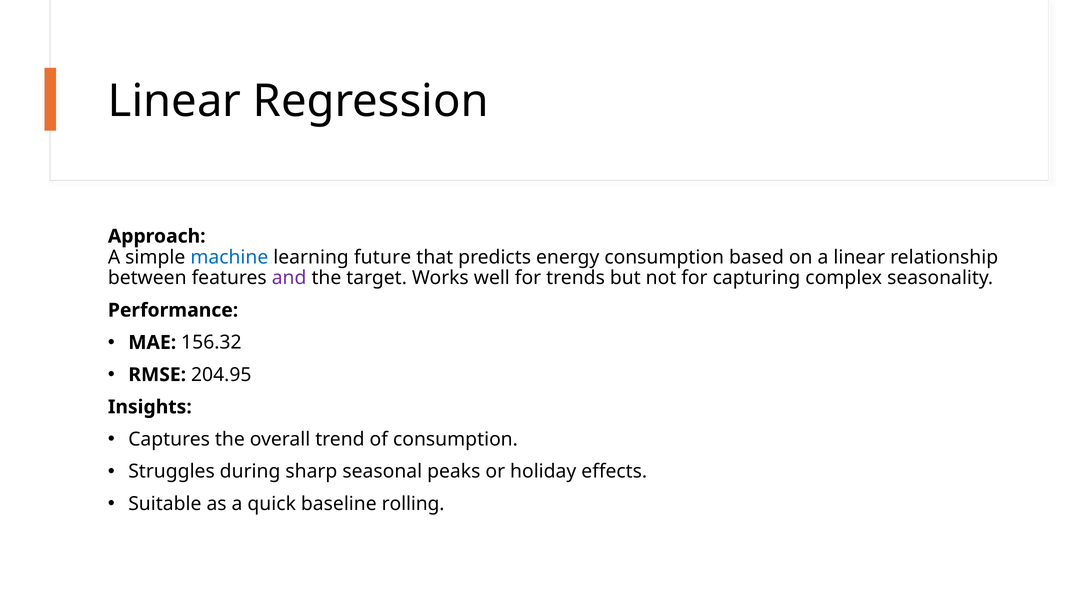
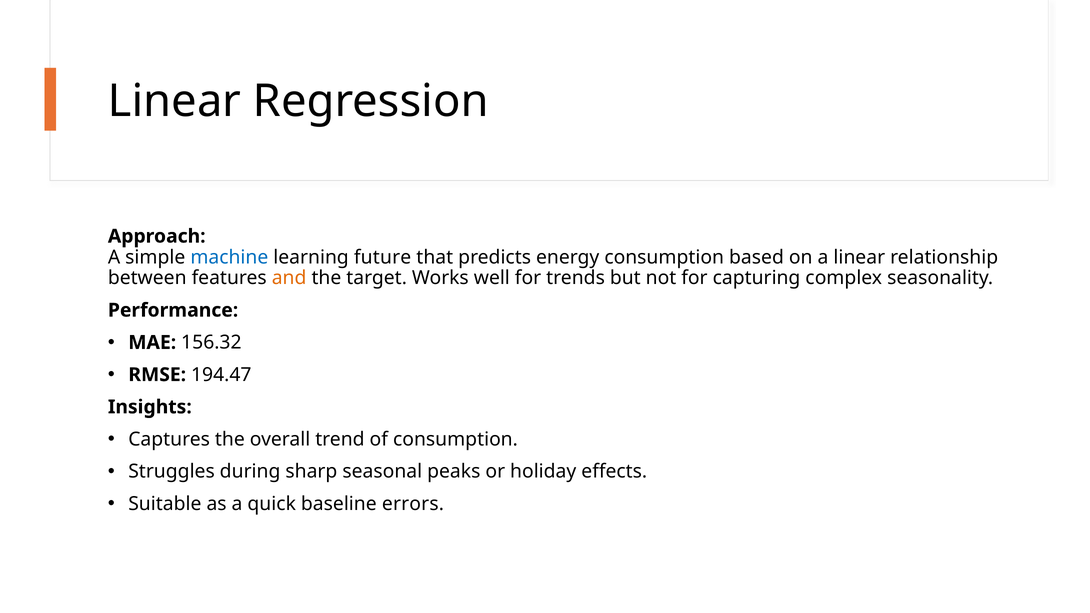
and colour: purple -> orange (289, 278)
204.95: 204.95 -> 194.47 (221, 375)
rolling: rolling -> errors (413, 504)
